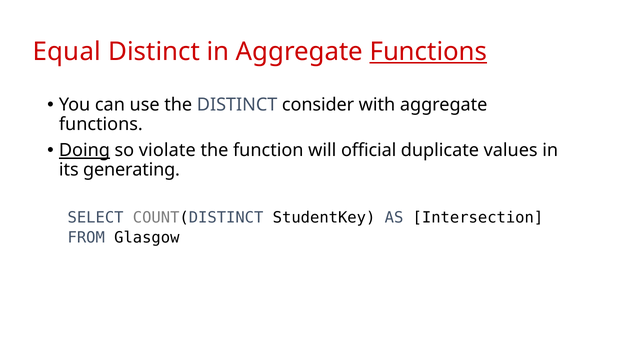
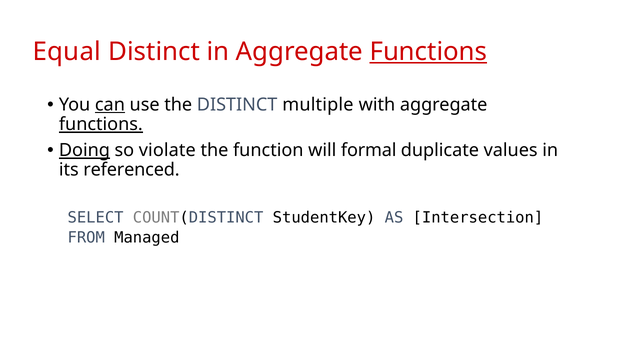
can underline: none -> present (110, 105)
consider: consider -> multiple (318, 105)
functions underline: none -> present (101, 124)
official: official -> formal (369, 150)
generating: generating -> referenced (132, 170)
Glasgow: Glasgow -> Managed (147, 237)
